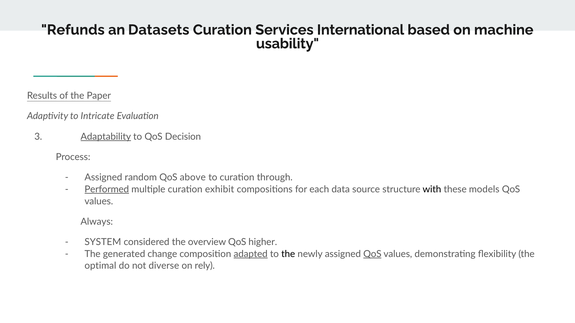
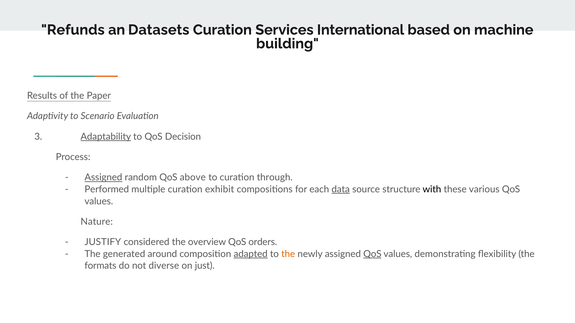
usability: usability -> building (287, 44)
Intricate: Intricate -> Scenario (98, 116)
Assigned underline: none -> present (103, 178)
Performed underline: present -> none (107, 190)
data underline: none -> present (341, 190)
models: models -> various (484, 190)
Always: Always -> Nature (97, 222)
SYSTEM: SYSTEM -> JUSTIFY (103, 242)
higher: higher -> orders (263, 242)
change: change -> around (162, 254)
the colour: black -> orange (288, 254)
optimal: optimal -> formats (100, 266)
rely: rely -> just (205, 266)
